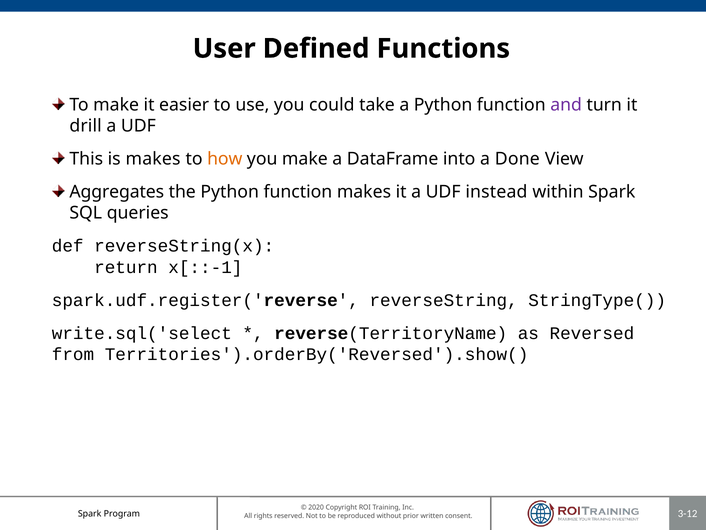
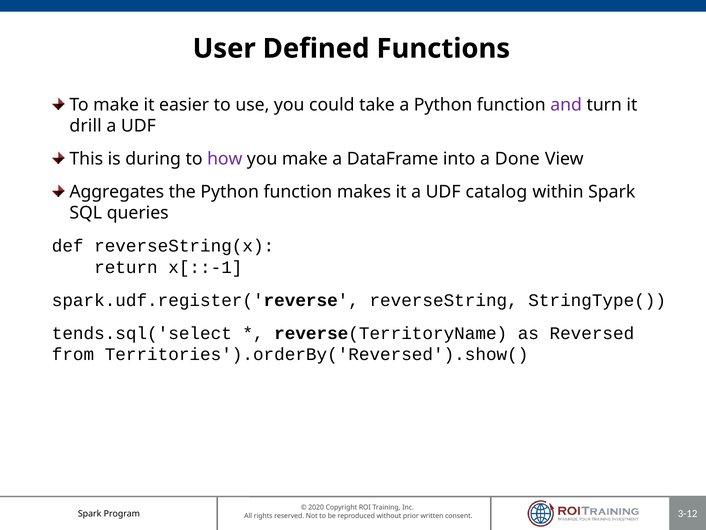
is makes: makes -> during (153, 159)
how colour: orange -> purple (225, 159)
instead: instead -> catalog (496, 192)
write.sql('select: write.sql('select -> tends.sql('select (142, 333)
